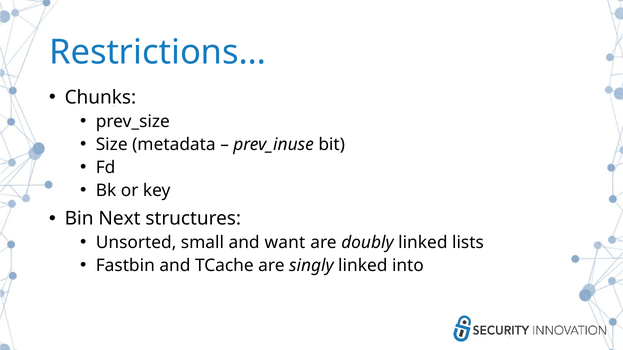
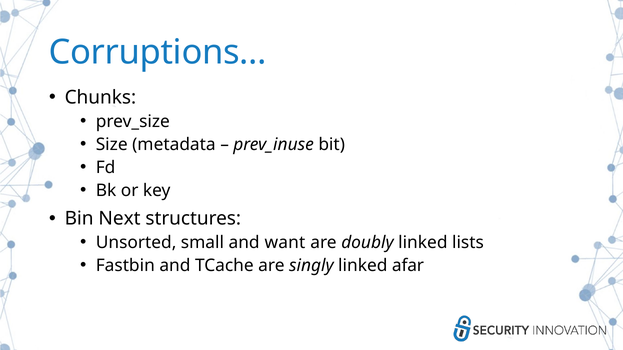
Restrictions…: Restrictions… -> Corruptions… (158, 52)
into: into -> afar (408, 266)
